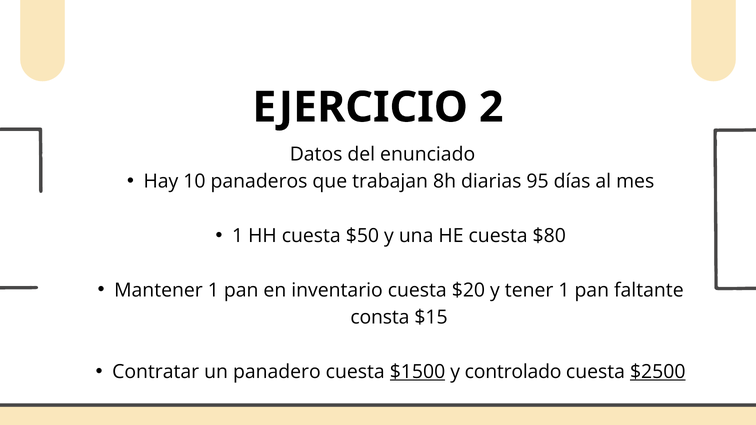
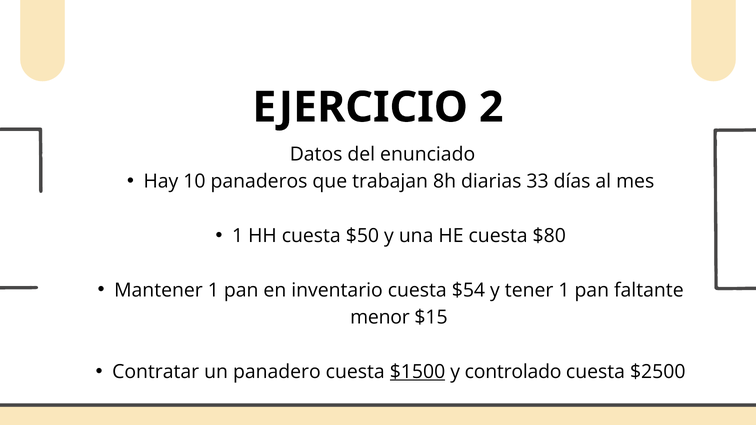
95: 95 -> 33 (538, 182)
$20: $20 -> $54 (468, 290)
consta: consta -> menor (380, 318)
$2500 underline: present -> none (658, 372)
